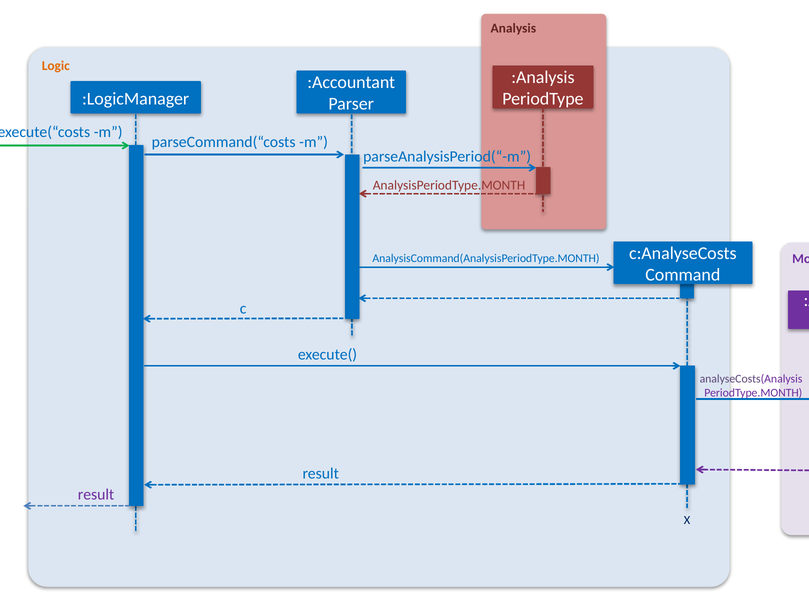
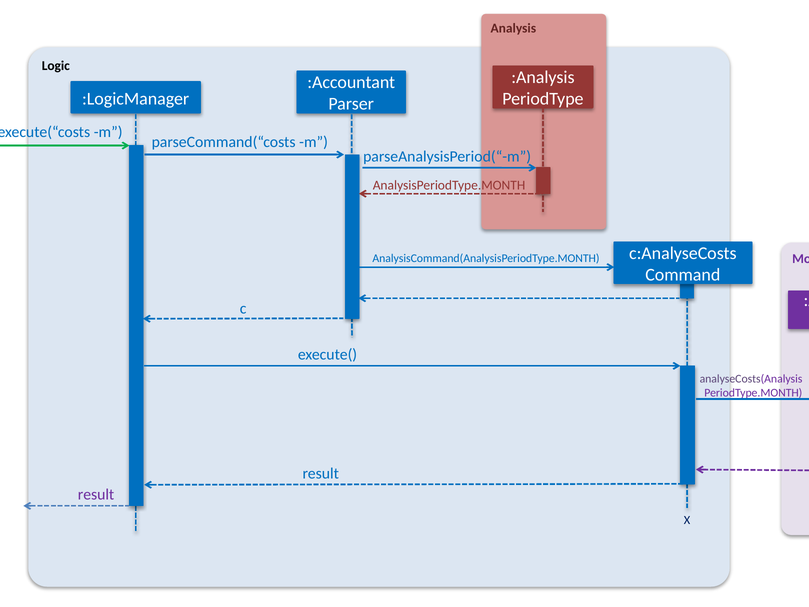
Logic colour: orange -> black (56, 66)
